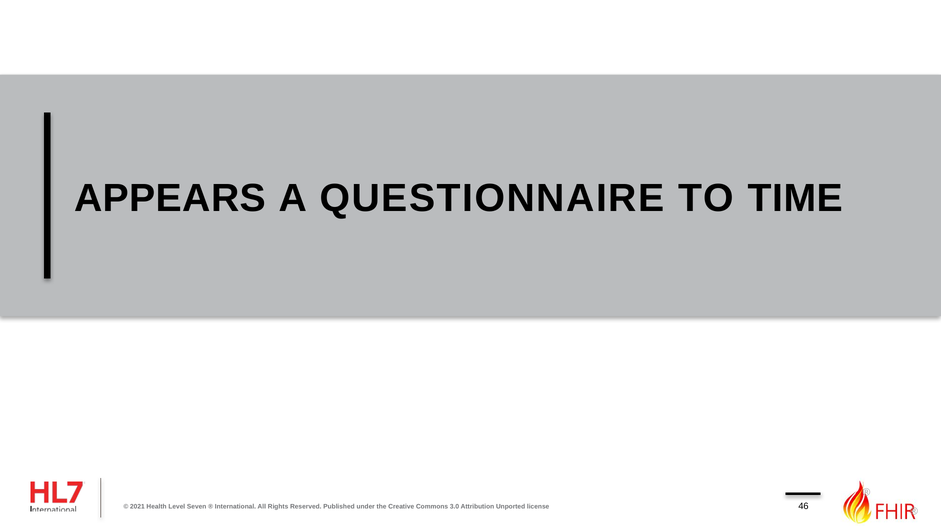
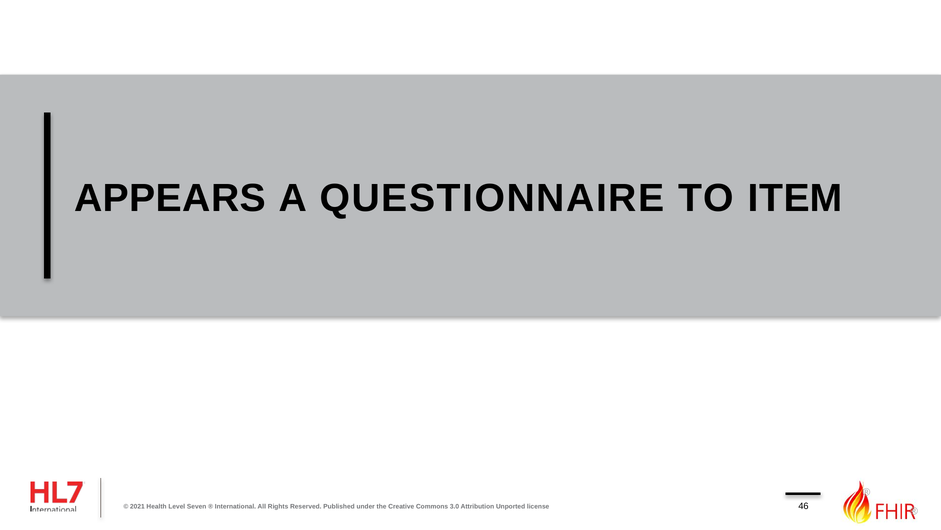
TIME: TIME -> ITEM (795, 198)
